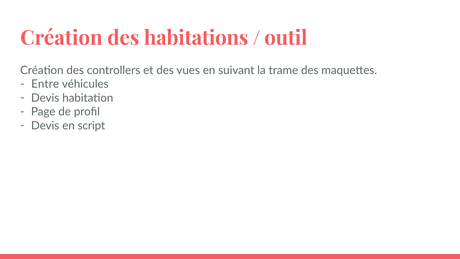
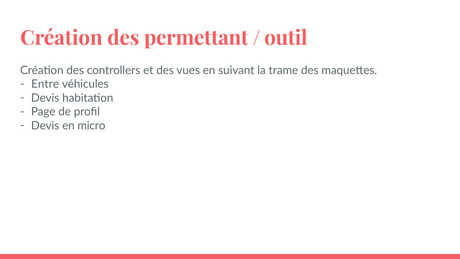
habitations: habitations -> permettant (196, 38)
script: script -> micro (91, 125)
